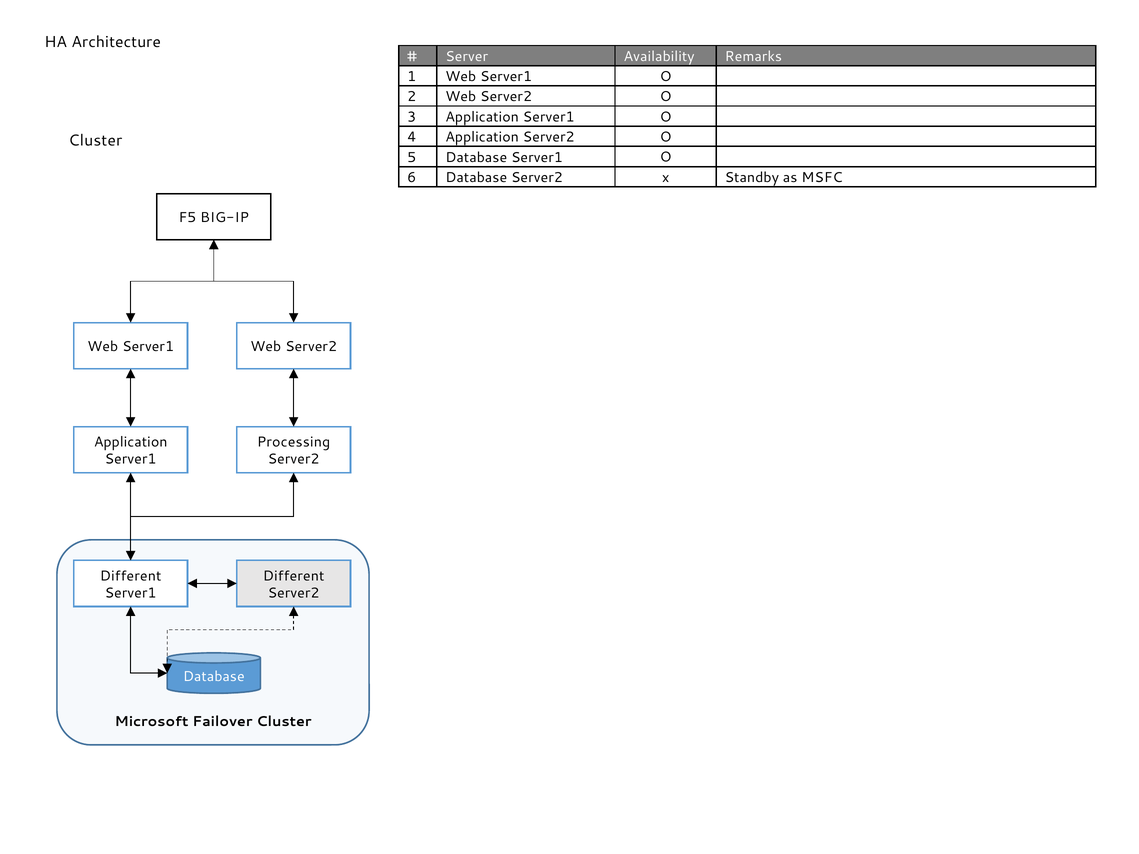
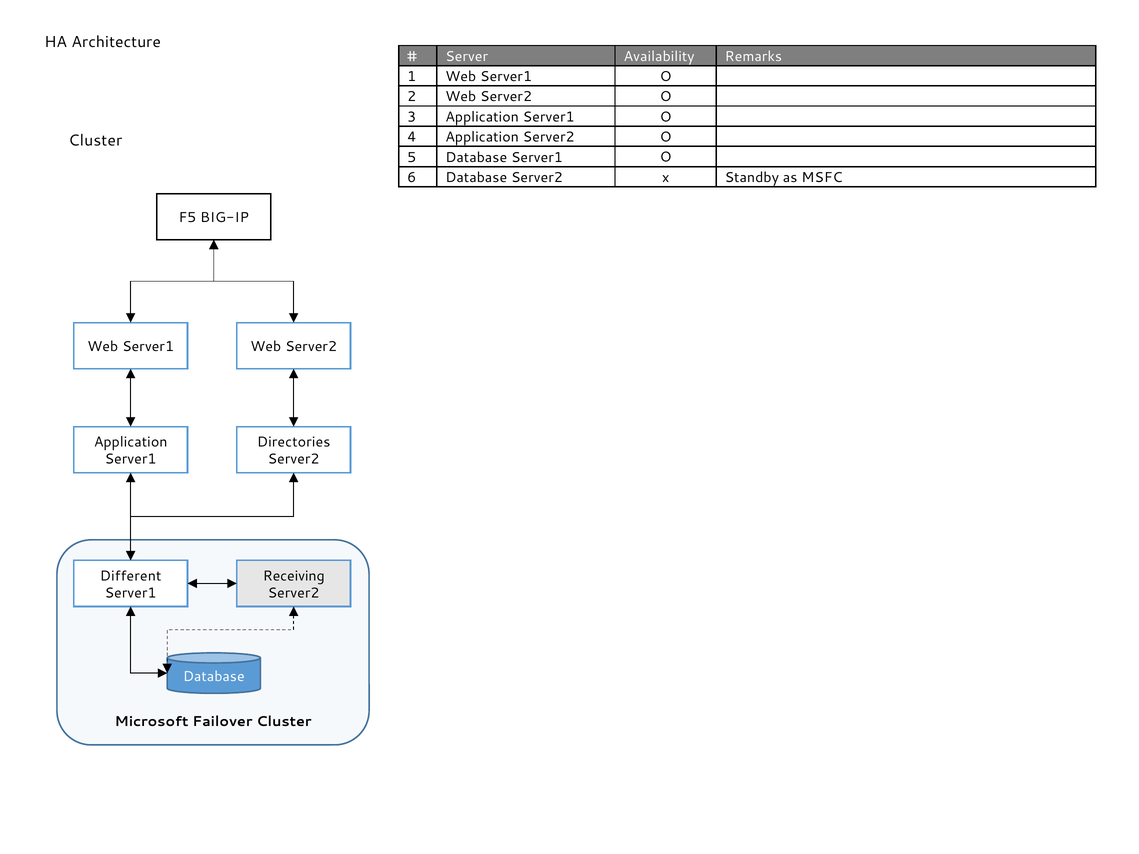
Processing: Processing -> Directories (294, 442)
Different: Different -> Receiving (294, 576)
